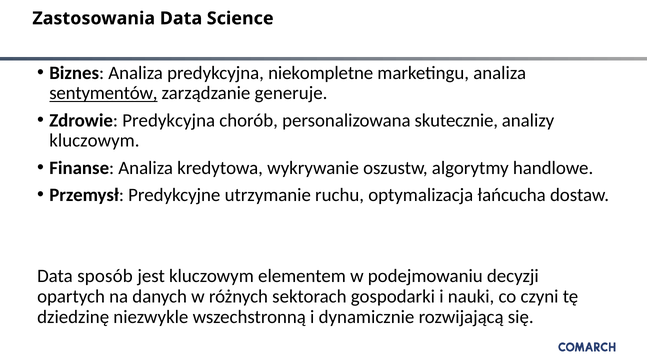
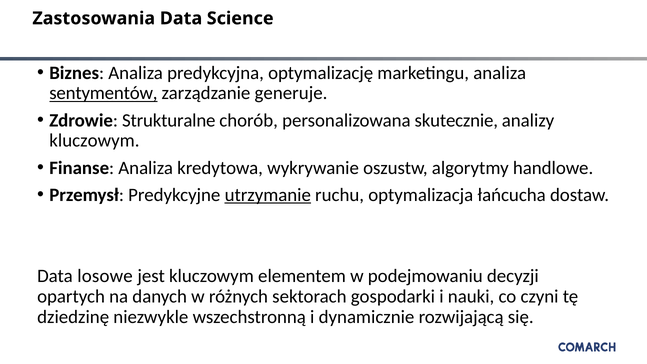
niekompletne: niekompletne -> optymalizację (321, 73)
Zdrowie Predykcyjna: Predykcyjna -> Strukturalne (169, 120)
utrzymanie underline: none -> present (268, 195)
sposób: sposób -> losowe (105, 276)
